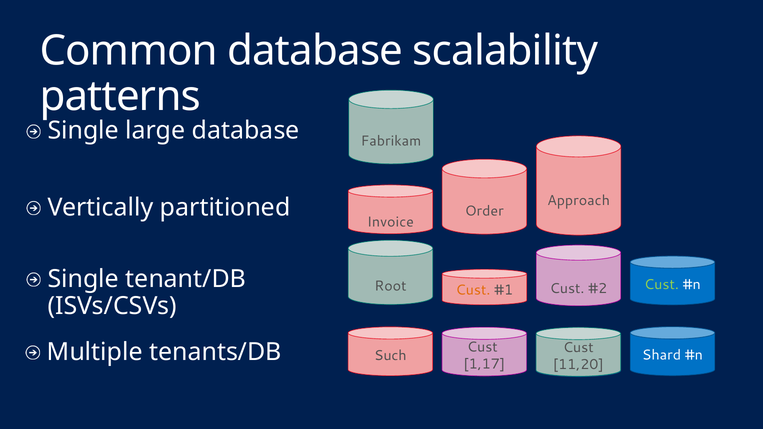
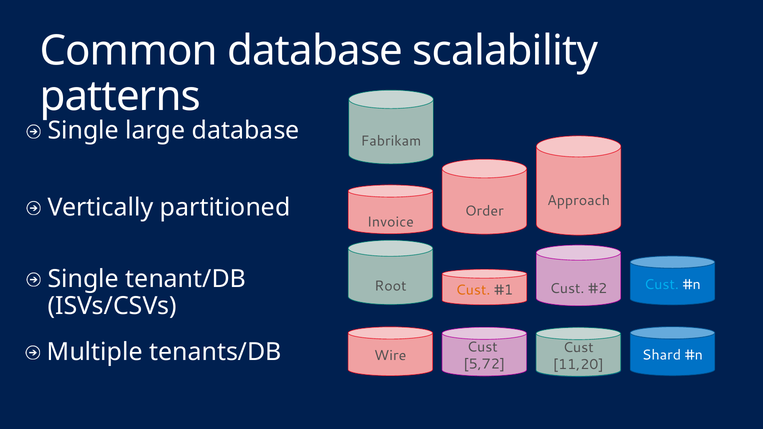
Cust colour: light green -> light blue (662, 285)
Such: Such -> Wire (390, 355)
1,17: 1,17 -> 5,72 (484, 364)
